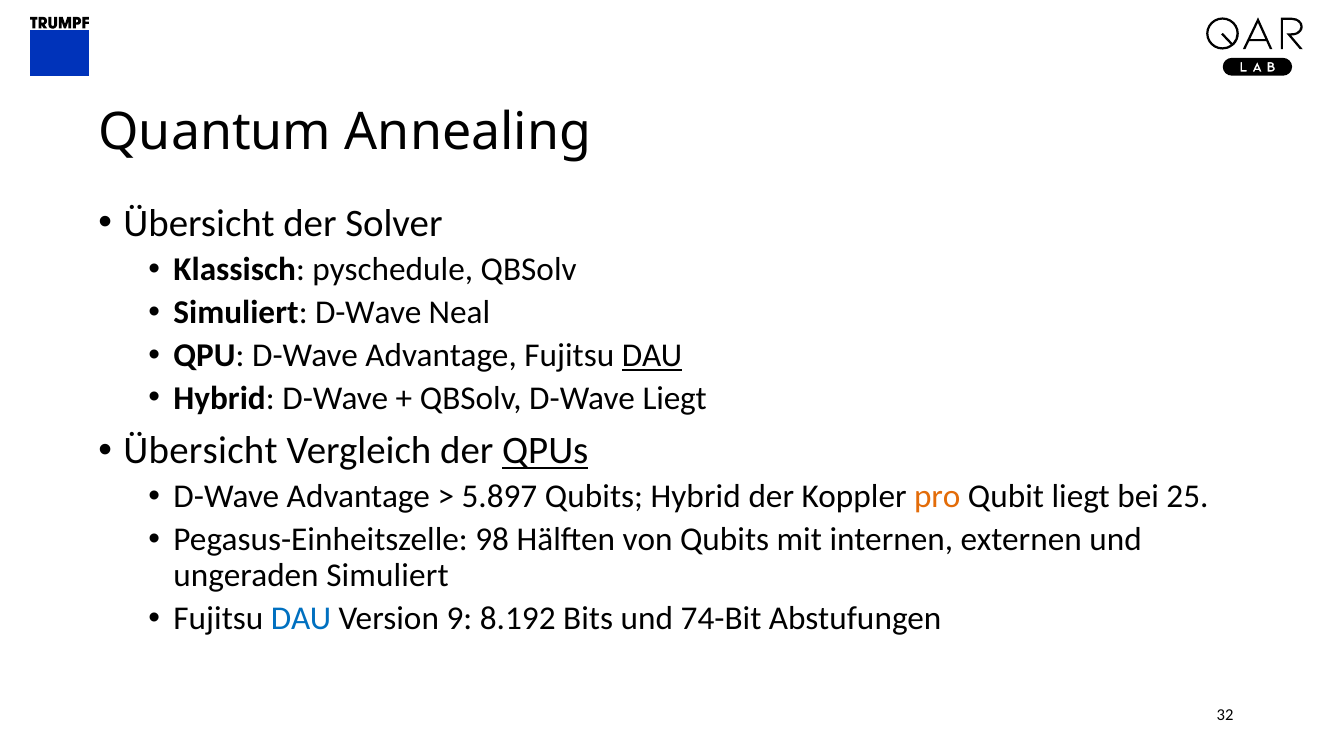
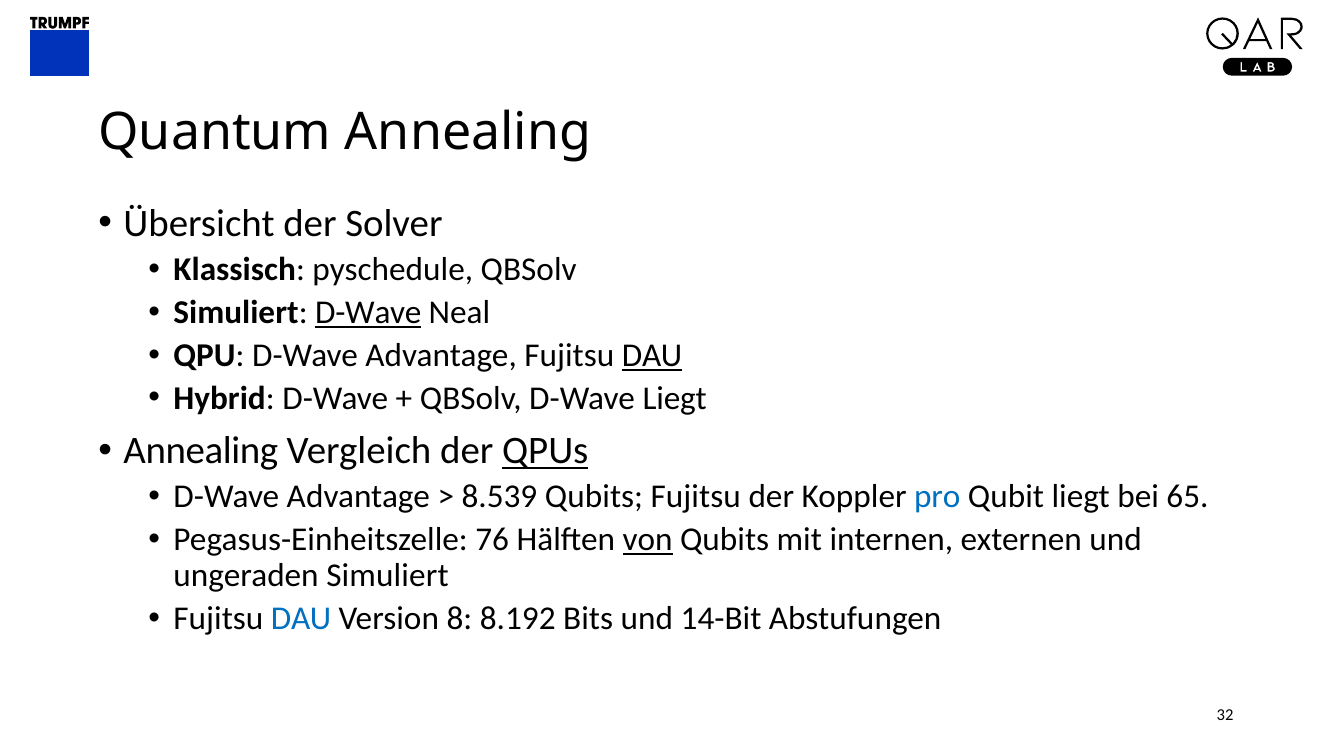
D-Wave underline: none -> present (368, 313)
Übersicht: Übersicht -> Annealing (201, 451)
5.897: 5.897 -> 8.539 (499, 497)
Qubits Hybrid: Hybrid -> Fujitsu (696, 497)
pro colour: orange -> blue (937, 497)
25: 25 -> 65 (1188, 497)
98: 98 -> 76 (492, 540)
von underline: none -> present (648, 540)
9: 9 -> 8 (459, 619)
74-Bit: 74-Bit -> 14-Bit (721, 619)
